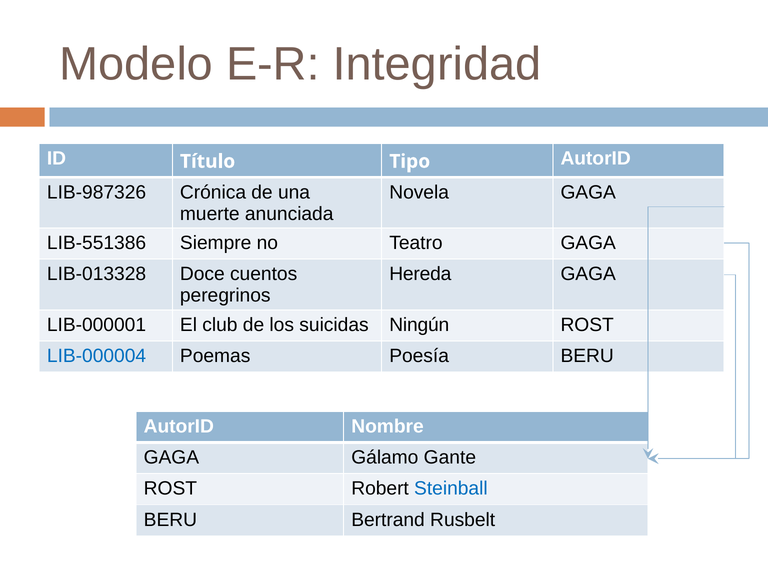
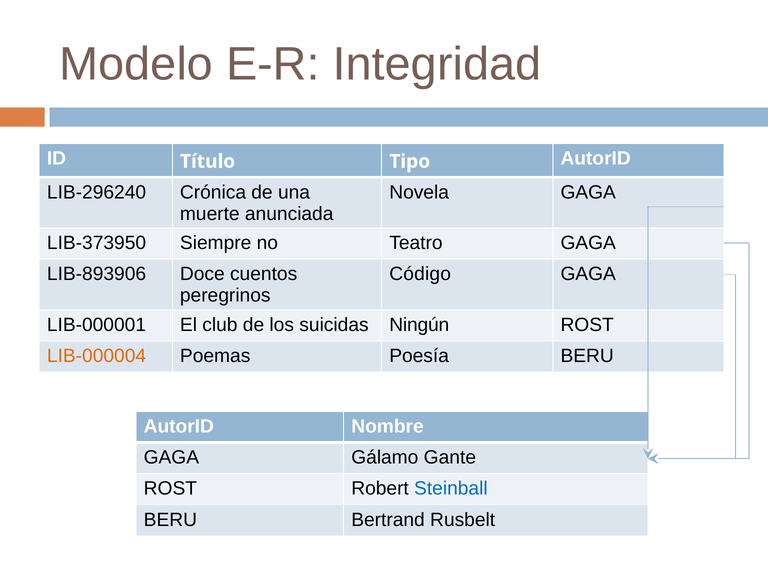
LIB-987326: LIB-987326 -> LIB-296240 (97, 192)
LIB-551386: LIB-551386 -> LIB-373950 (97, 243)
LIB-013328: LIB-013328 -> LIB-893906 (97, 274)
Hereda: Hereda -> Código (420, 274)
LIB-000004 colour: blue -> orange (97, 356)
